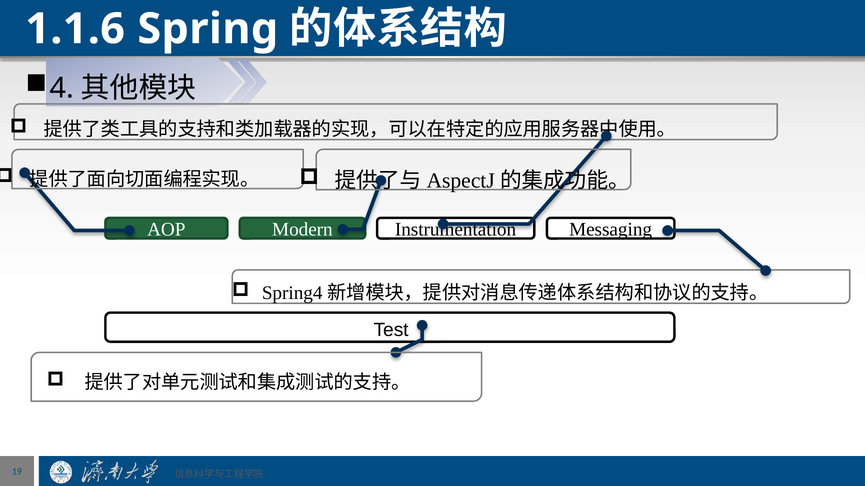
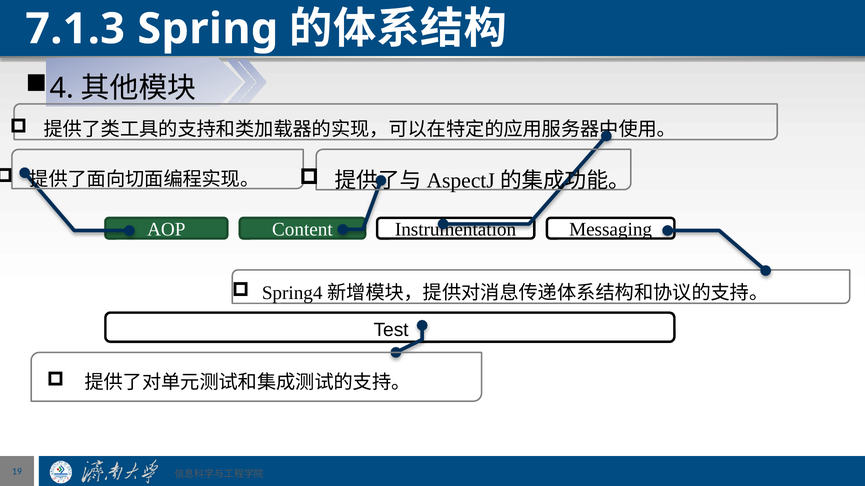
1.1.6: 1.1.6 -> 7.1.3 (75, 29)
Modern: Modern -> Content (302, 230)
